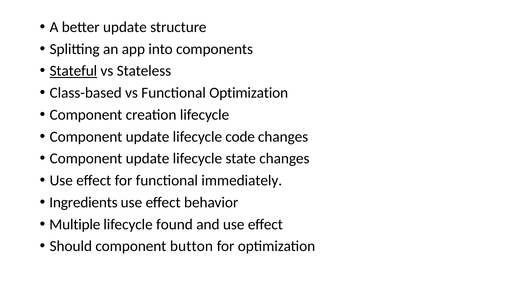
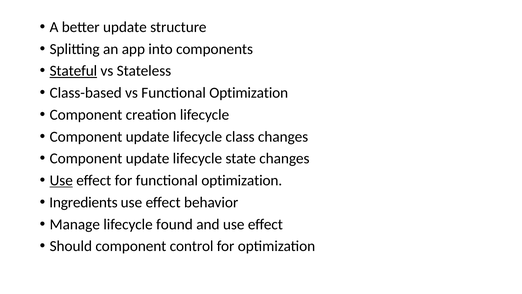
code: code -> class (240, 136)
Use underline: none -> present (61, 180)
for functional immediately: immediately -> optimization (242, 180)
Multiple: Multiple -> Manage (75, 224)
button: button -> control (192, 246)
